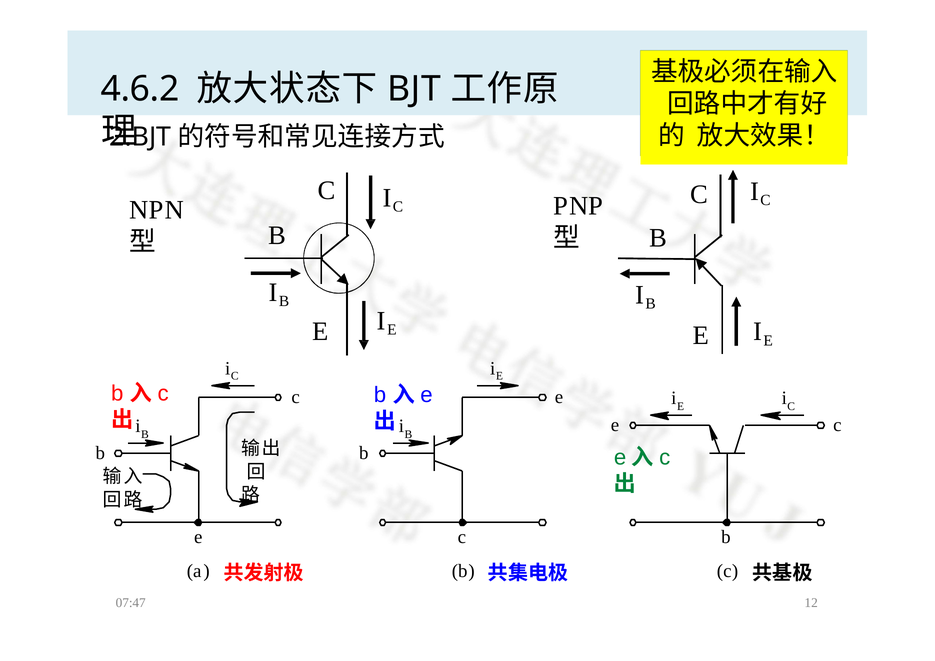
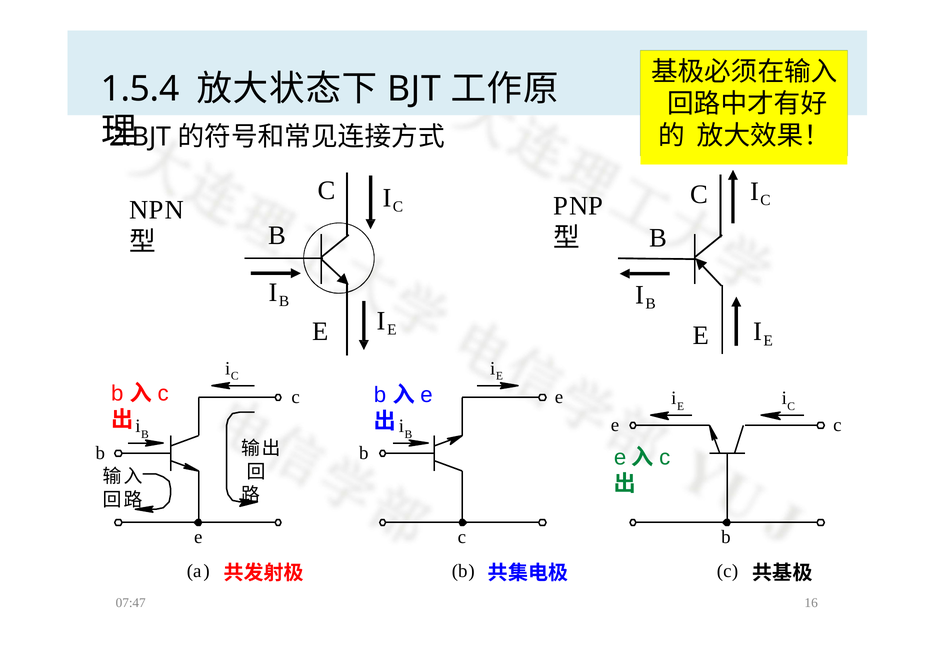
4.6.2: 4.6.2 -> 1.5.4 (140, 89)
12: 12 -> 16 (811, 603)
